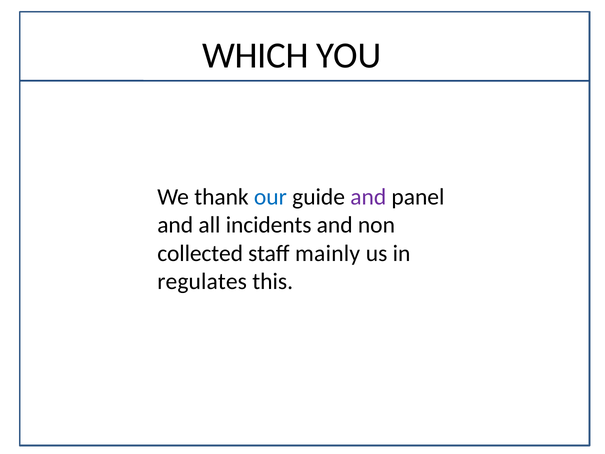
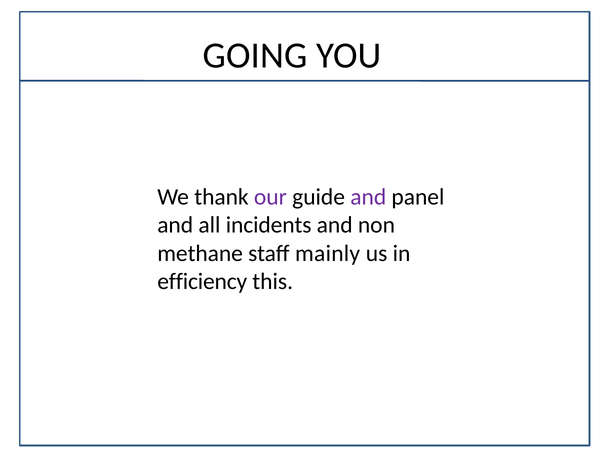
WHICH: WHICH -> GOING (255, 56)
our colour: blue -> purple (270, 197)
collected: collected -> methane (200, 253)
regulates: regulates -> efficiency (202, 282)
